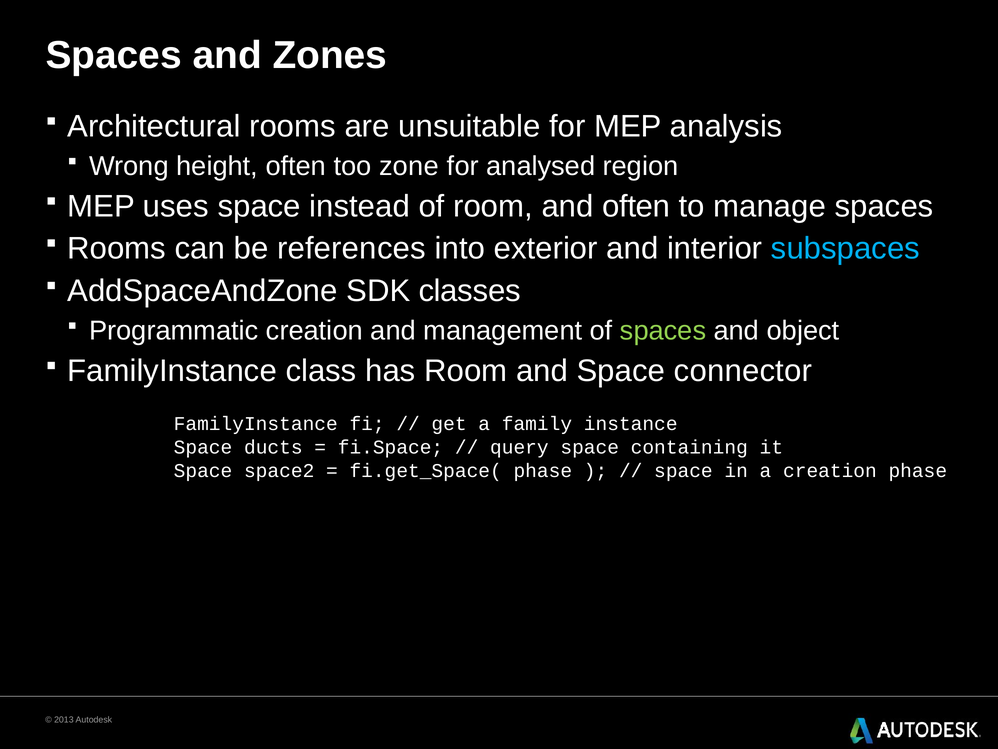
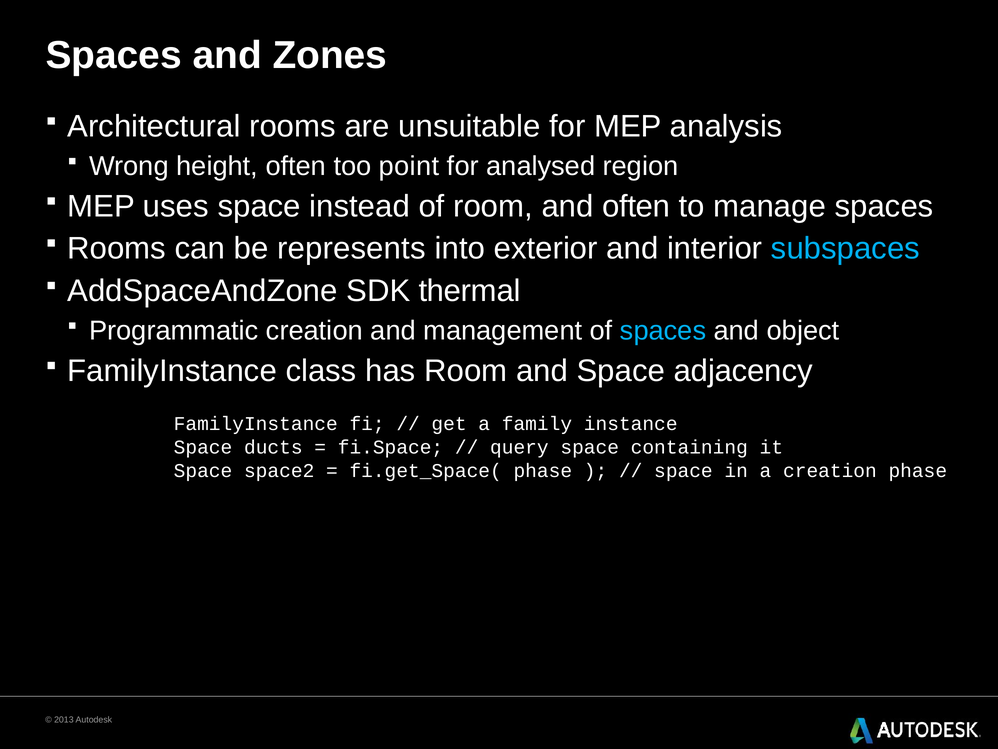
zone: zone -> point (409, 166)
references: references -> represents (351, 248)
classes: classes -> thermal (470, 291)
spaces colour: light green -> light blue (663, 330)
connector: connector -> adjacency (743, 371)
